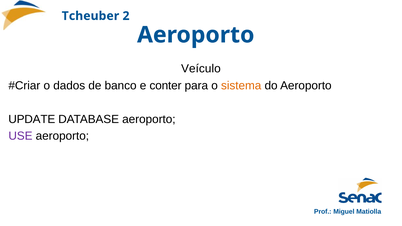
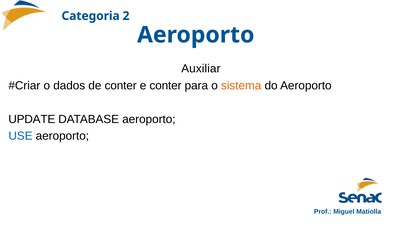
Tcheuber: Tcheuber -> Categoria (91, 16)
Veículo: Veículo -> Auxiliar (201, 69)
de banco: banco -> conter (121, 86)
USE colour: purple -> blue (20, 136)
